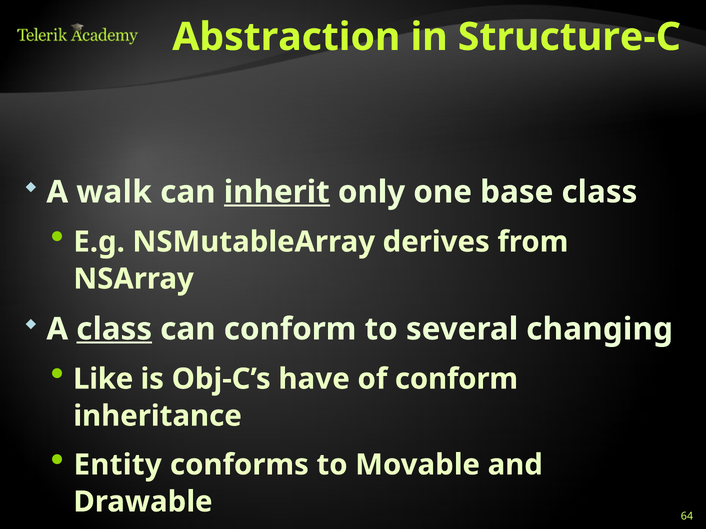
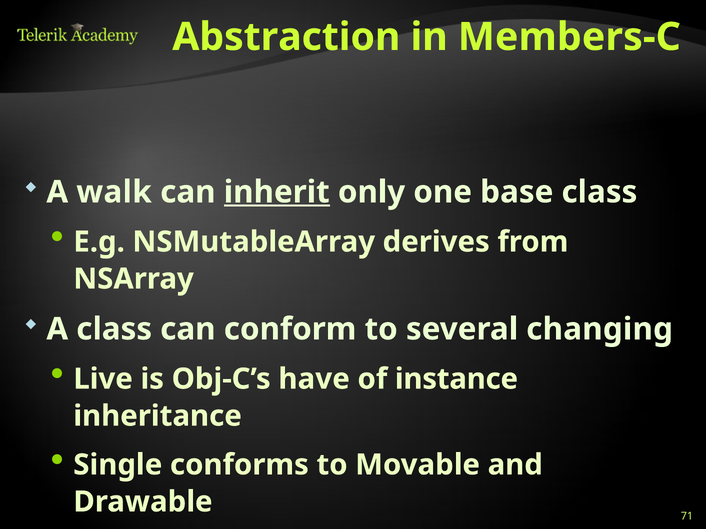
Structure-C: Structure-C -> Members-C (569, 37)
class underline: present -> none (114, 329)
Like: Like -> Live (103, 379)
of conform: conform -> instance (456, 379)
Entity: Entity -> Single (118, 465)
64: 64 -> 71 (687, 517)
